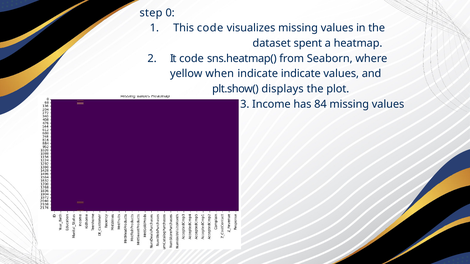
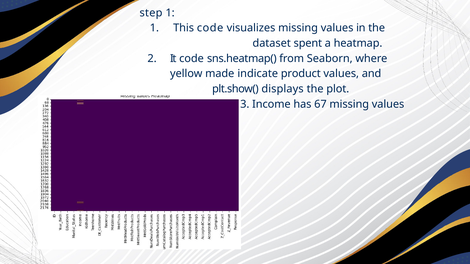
step 0: 0 -> 1 (170, 13)
when: when -> made (220, 74)
indicate indicate: indicate -> product (301, 74)
84: 84 -> 67 (320, 104)
